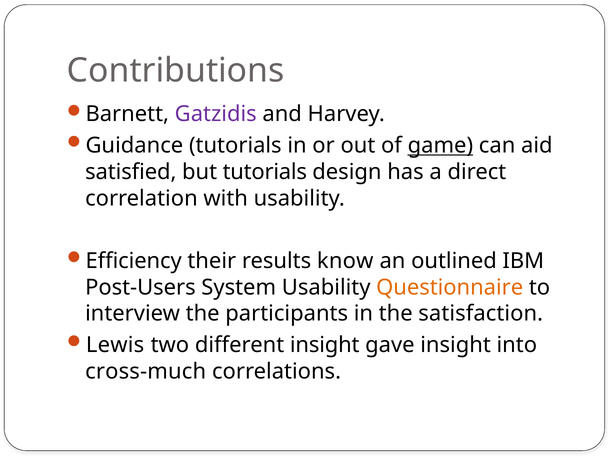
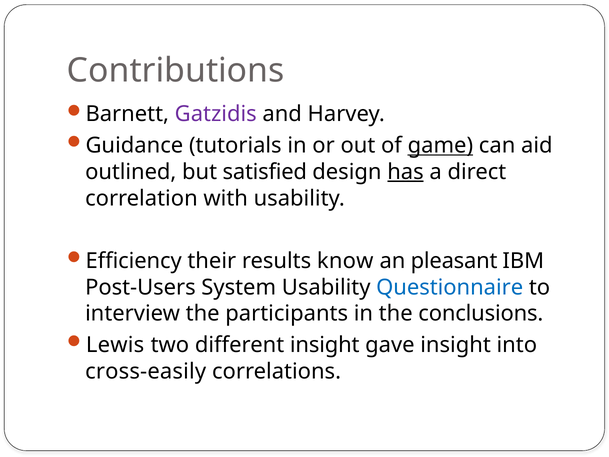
satisfied: satisfied -> outlined (131, 172)
but tutorials: tutorials -> satisfied (265, 172)
has underline: none -> present (406, 172)
outlined: outlined -> pleasant (454, 261)
Questionnaire colour: orange -> blue (450, 287)
satisfaction: satisfaction -> conclusions (481, 314)
cross-much: cross-much -> cross-easily (146, 371)
